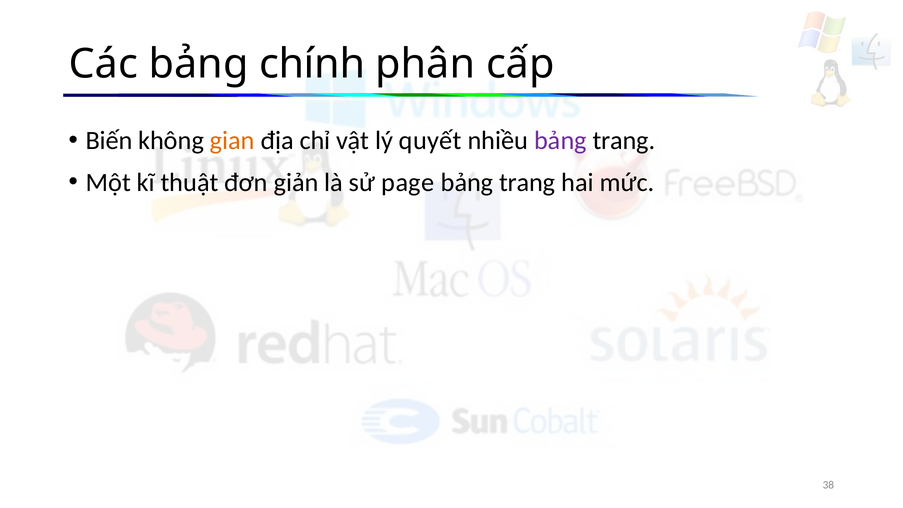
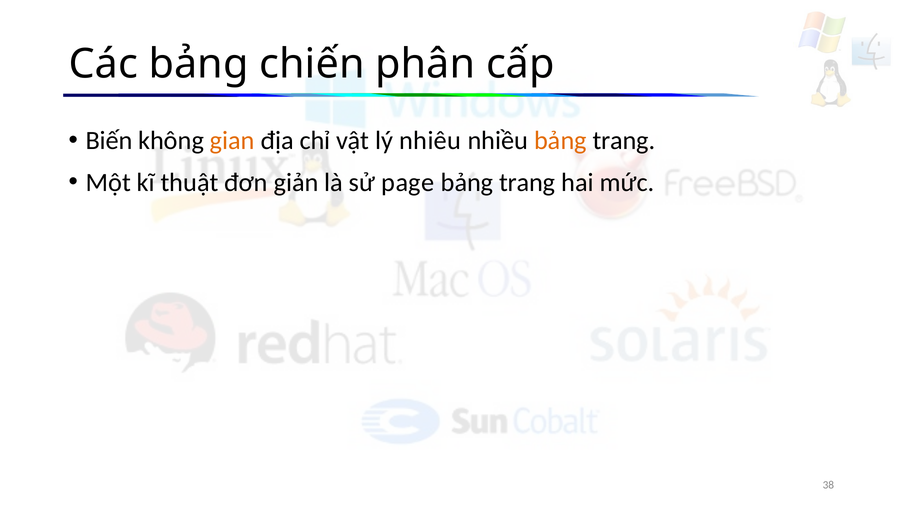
chính: chính -> chiến (312, 64)
quyết: quyết -> nhiêu (430, 141)
bảng colour: purple -> orange (560, 141)
